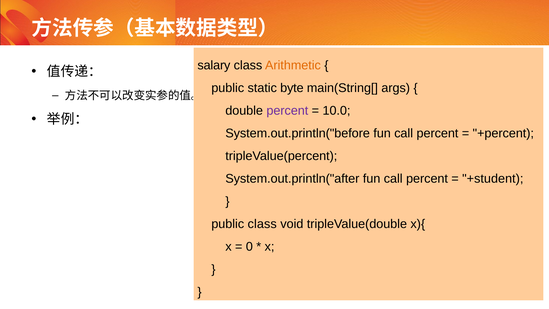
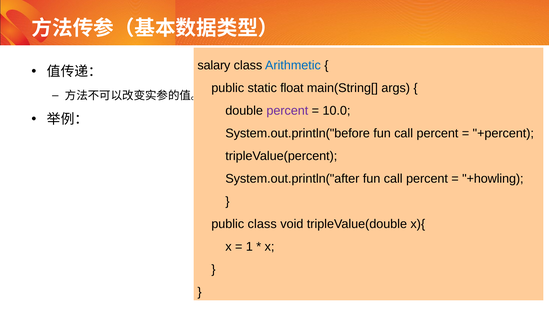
Arithmetic colour: orange -> blue (293, 65)
byte: byte -> float (292, 88)
+student: +student -> +howling (493, 179)
0: 0 -> 1 (249, 246)
